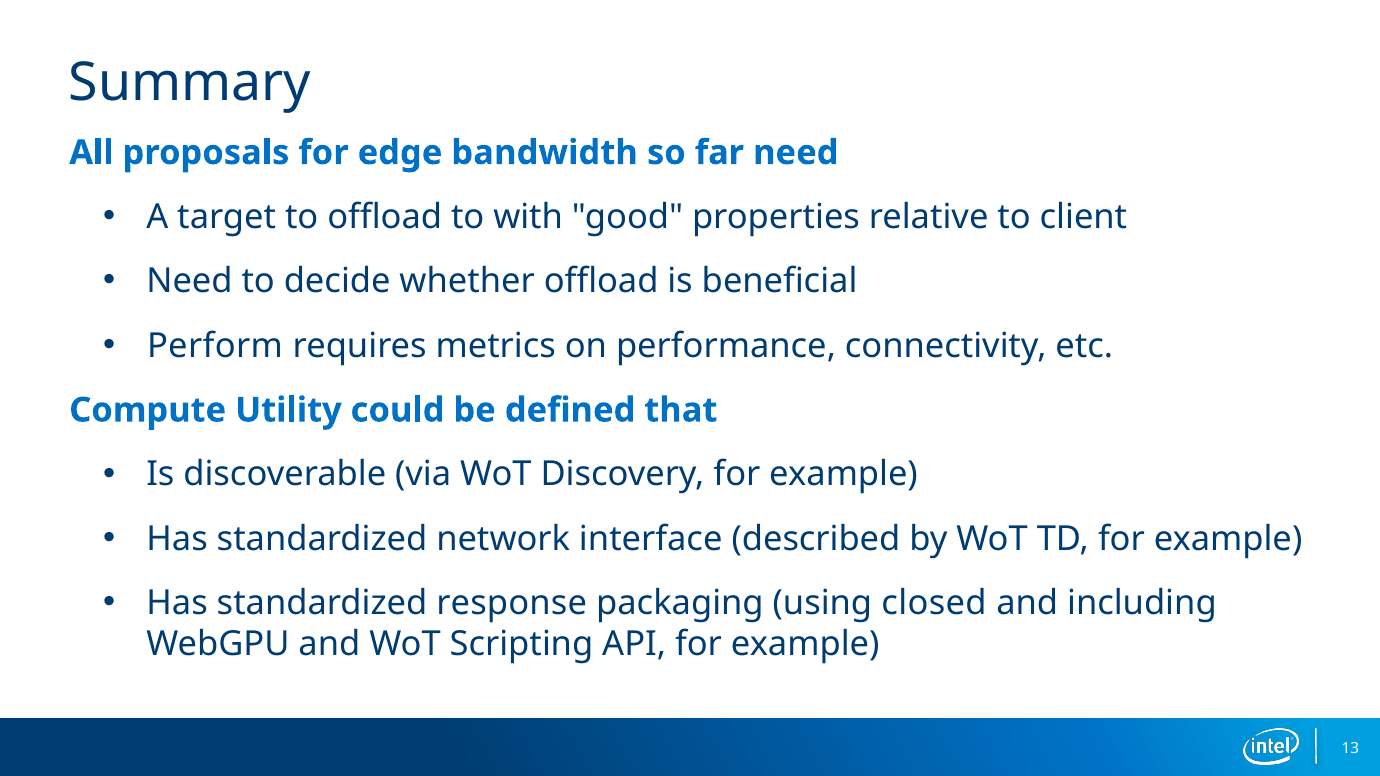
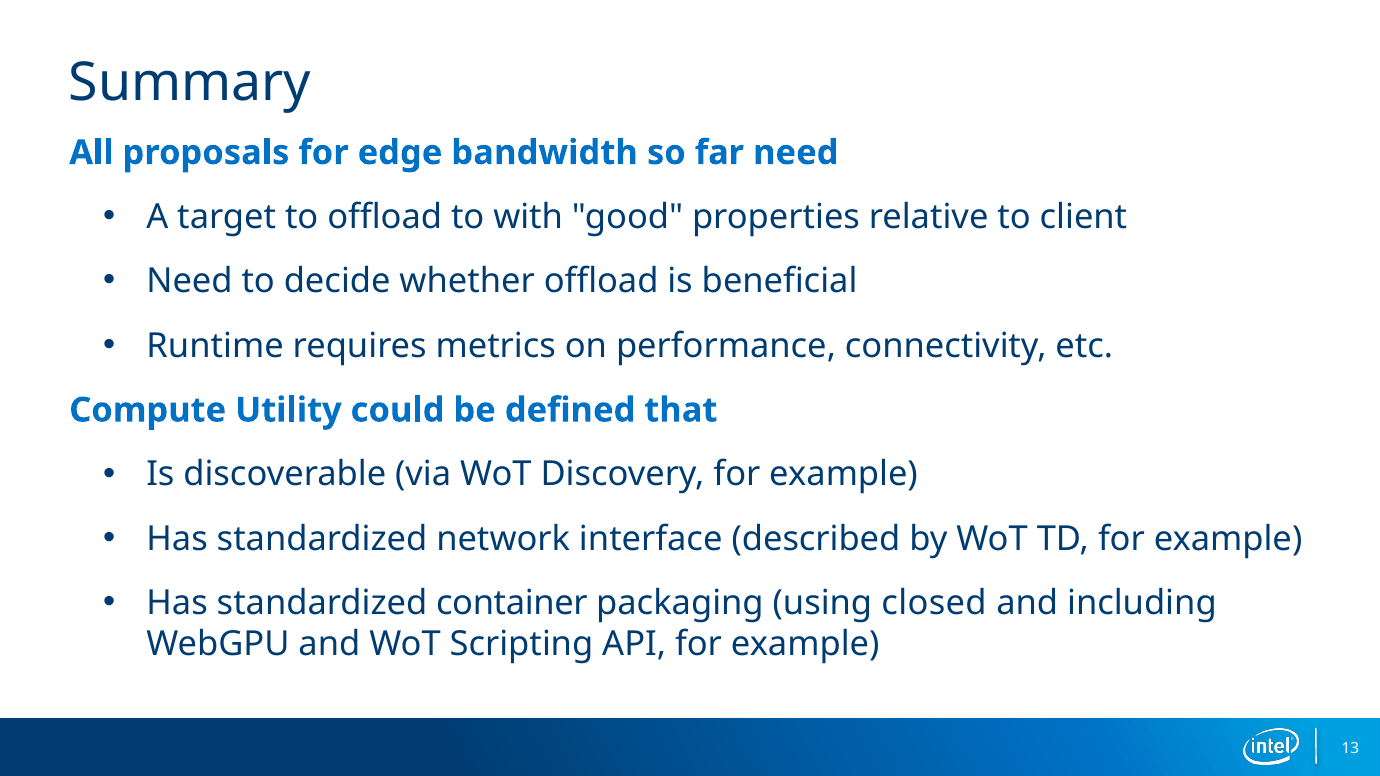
Perform: Perform -> Runtime (215, 346)
response: response -> container (512, 603)
